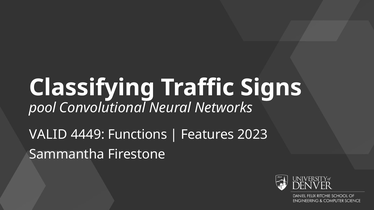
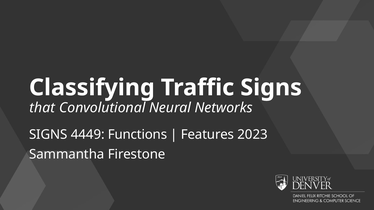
pool: pool -> that (42, 108)
VALID: VALID -> SIGNS (48, 135)
